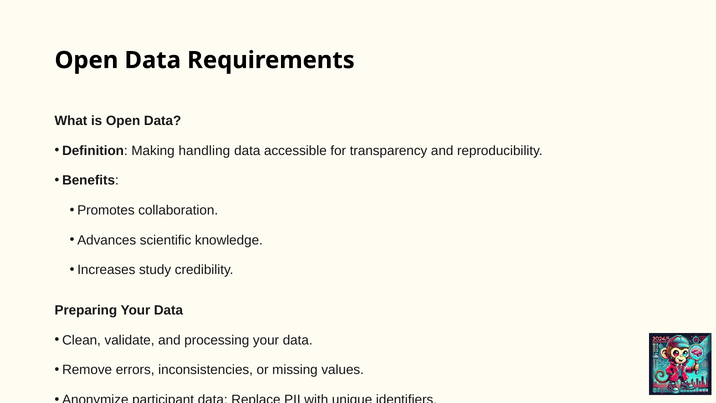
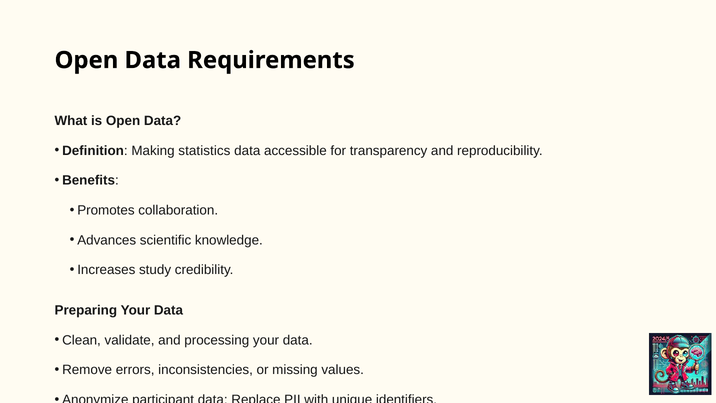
Making handling: handling -> statistics (204, 151)
